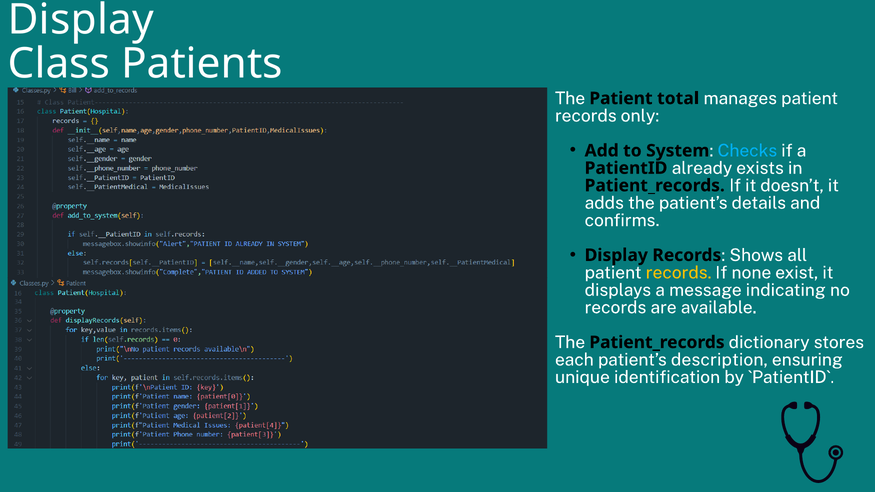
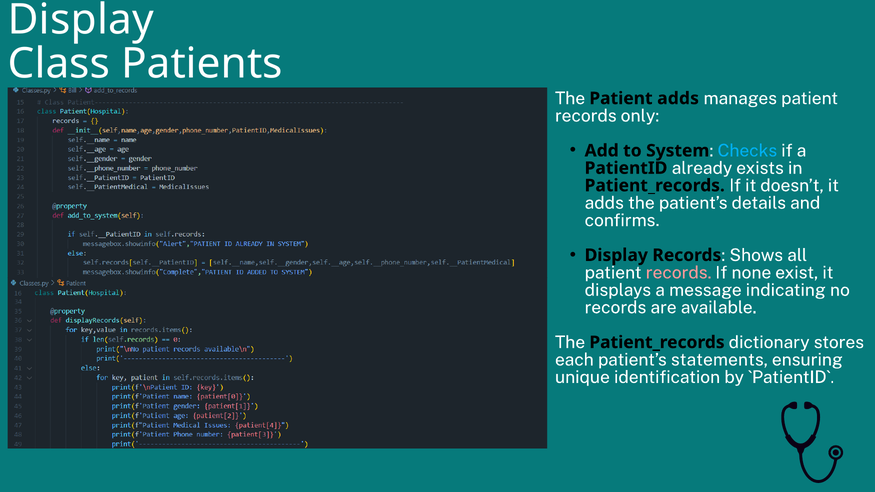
Patient total: total -> adds (678, 98)
records colour: yellow -> pink (679, 273)
description: description -> statements (719, 360)
